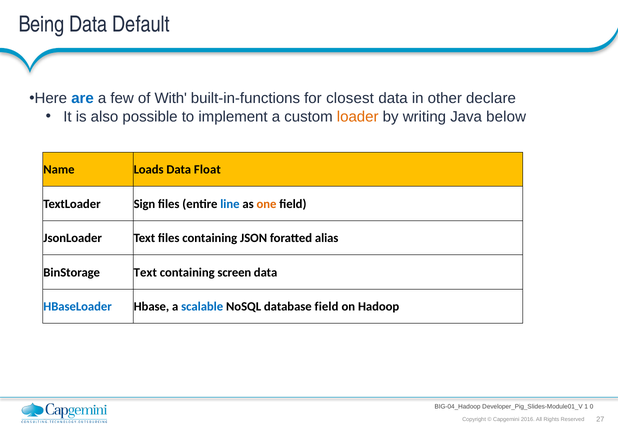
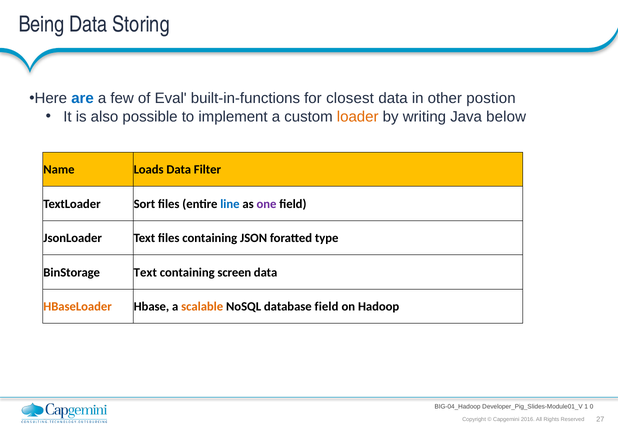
Default: Default -> Storing (141, 24)
With: With -> Eval (171, 98)
declare: declare -> postion (491, 98)
Float: Float -> Filter (207, 170)
Sign: Sign -> Sort (144, 204)
one colour: orange -> purple (266, 204)
alias: alias -> type (327, 238)
HBaseLoader colour: blue -> orange (78, 307)
scalable colour: blue -> orange (202, 307)
